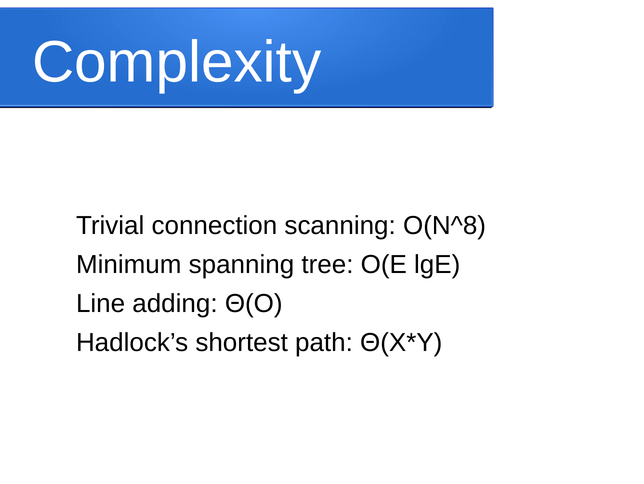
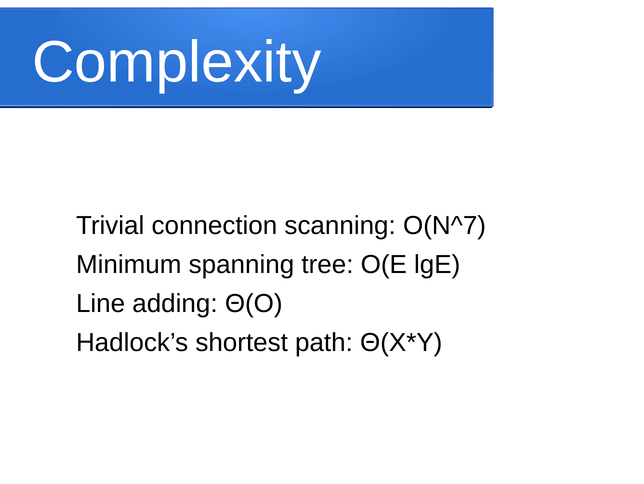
O(N^8: O(N^8 -> O(N^7 (445, 225)
